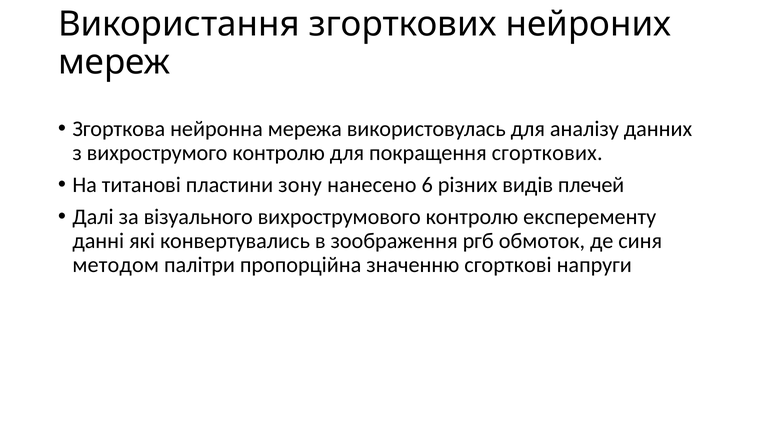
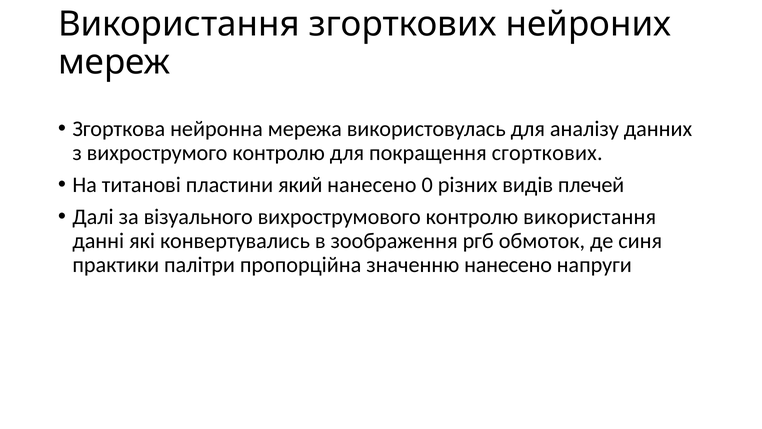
зону: зону -> який (300, 185)
6: 6 -> 0 (427, 185)
контролю експеременту: експеременту -> використання (590, 217)
методом: методом -> практики (116, 265)
значенню сгорткові: сгорткові -> нанесено (508, 265)
